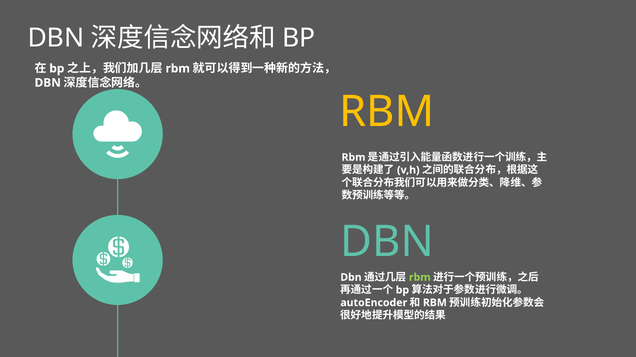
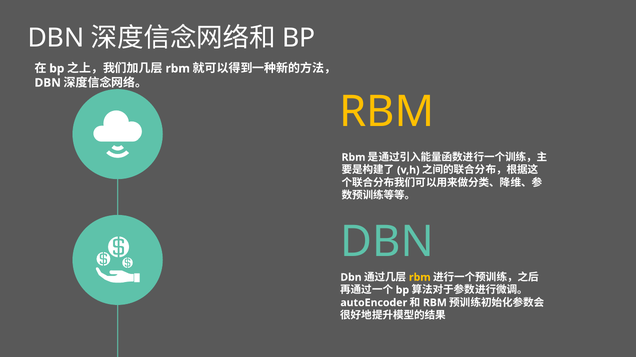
rbm colour: light green -> yellow (420, 278)
